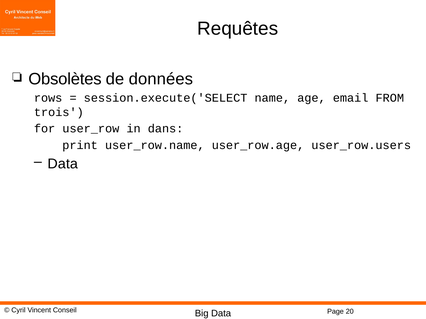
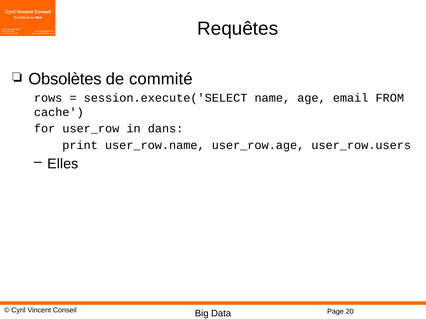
données: données -> commité (161, 79)
trois: trois -> cache (59, 112)
Data: Data -> Elles (63, 164)
